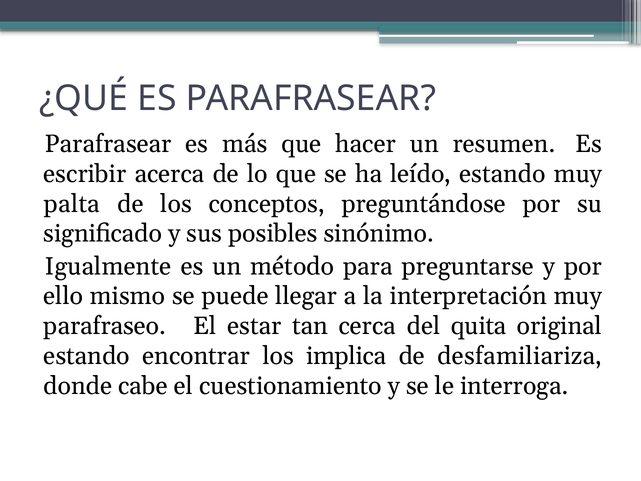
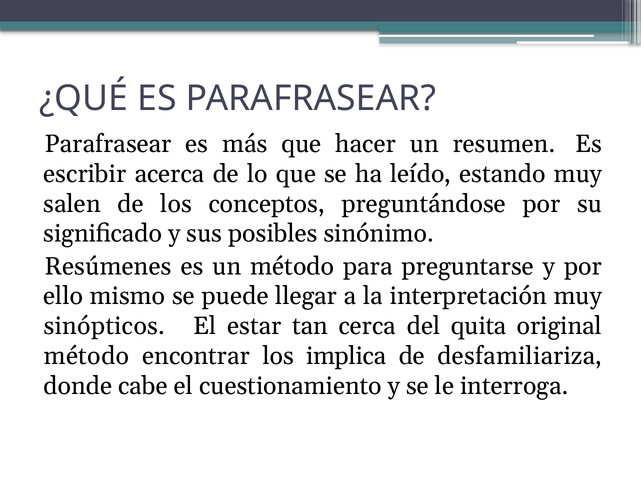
palta: palta -> salen (72, 204)
Igualmente: Igualmente -> Resúmenes (108, 266)
parafraseo: parafraseo -> sinópticos (104, 326)
estando: estando -> método (86, 356)
